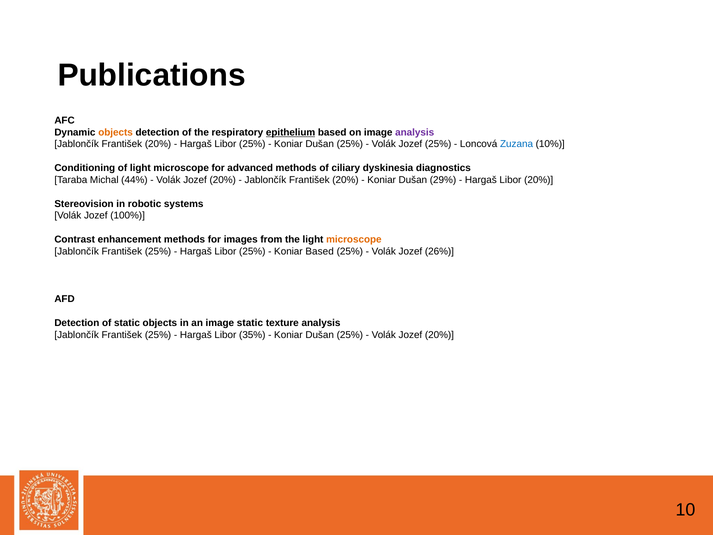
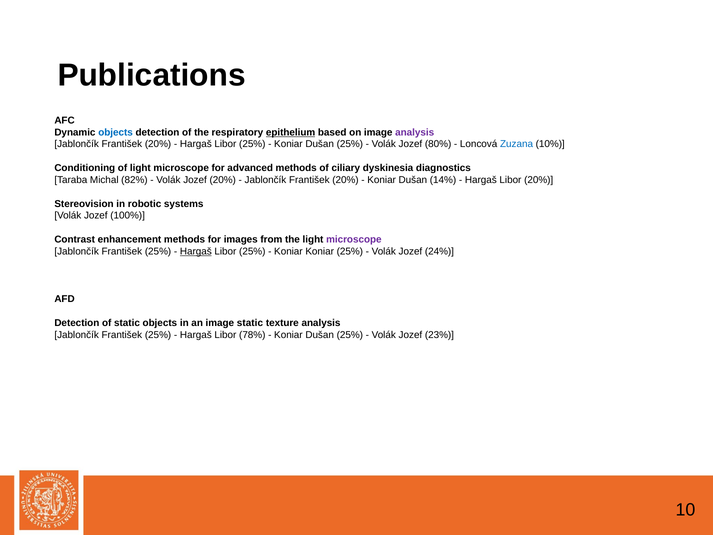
objects colour: orange -> blue (116, 132)
Jozef 25%: 25% -> 80% (438, 144)
44%: 44% -> 82% (134, 180)
29%: 29% -> 14% (443, 180)
microscope colour: orange -> purple (354, 239)
Hargaš underline: none -> present (196, 251)
Koniar Based: Based -> Koniar (320, 251)
26%: 26% -> 24% (439, 251)
35%: 35% -> 78% (252, 335)
20%: 20% -> 23% (439, 335)
